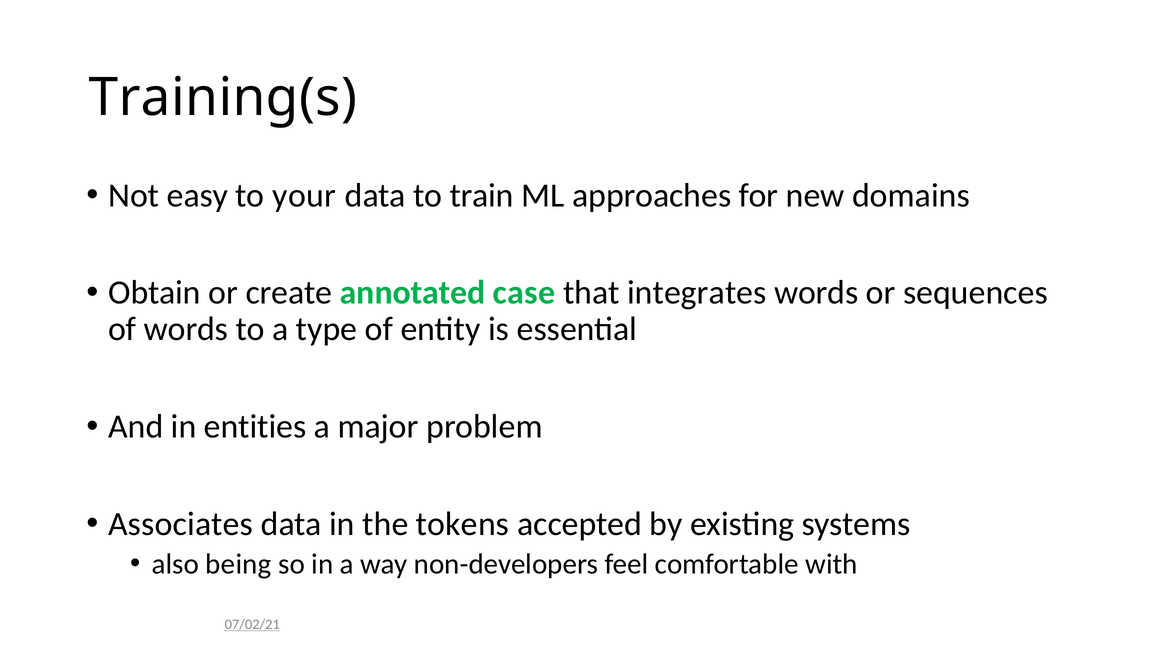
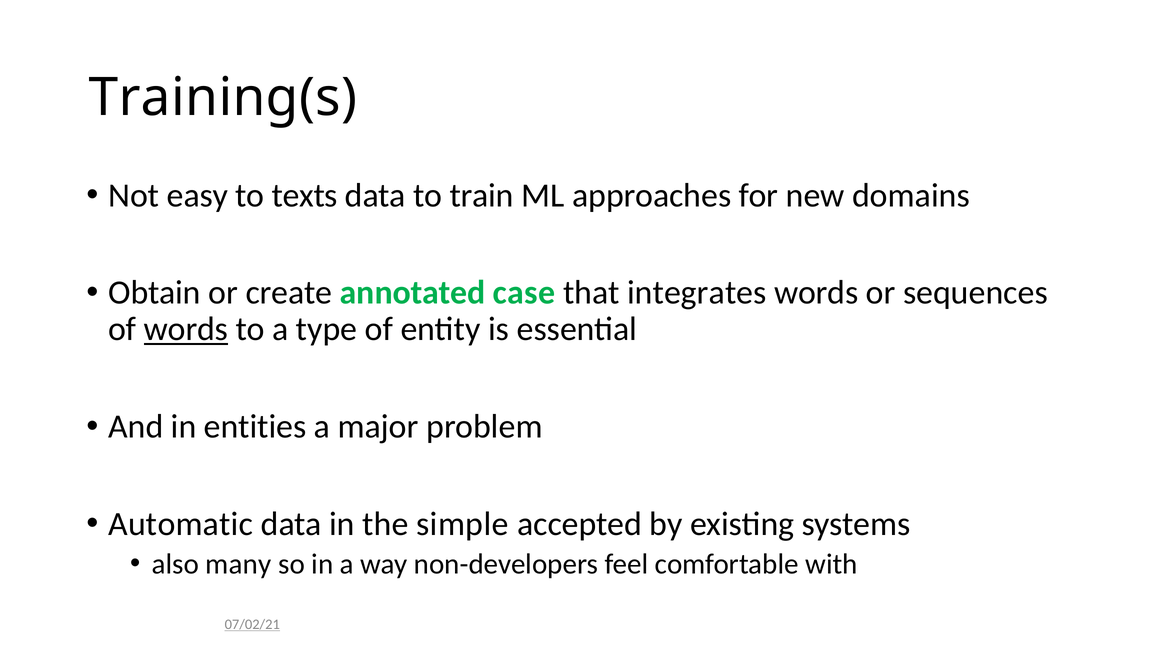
your: your -> texts (305, 195)
words underline: none -> present (186, 329)
Associates: Associates -> Automatic (181, 524)
tokens: tokens -> simple (462, 524)
being: being -> many (238, 564)
